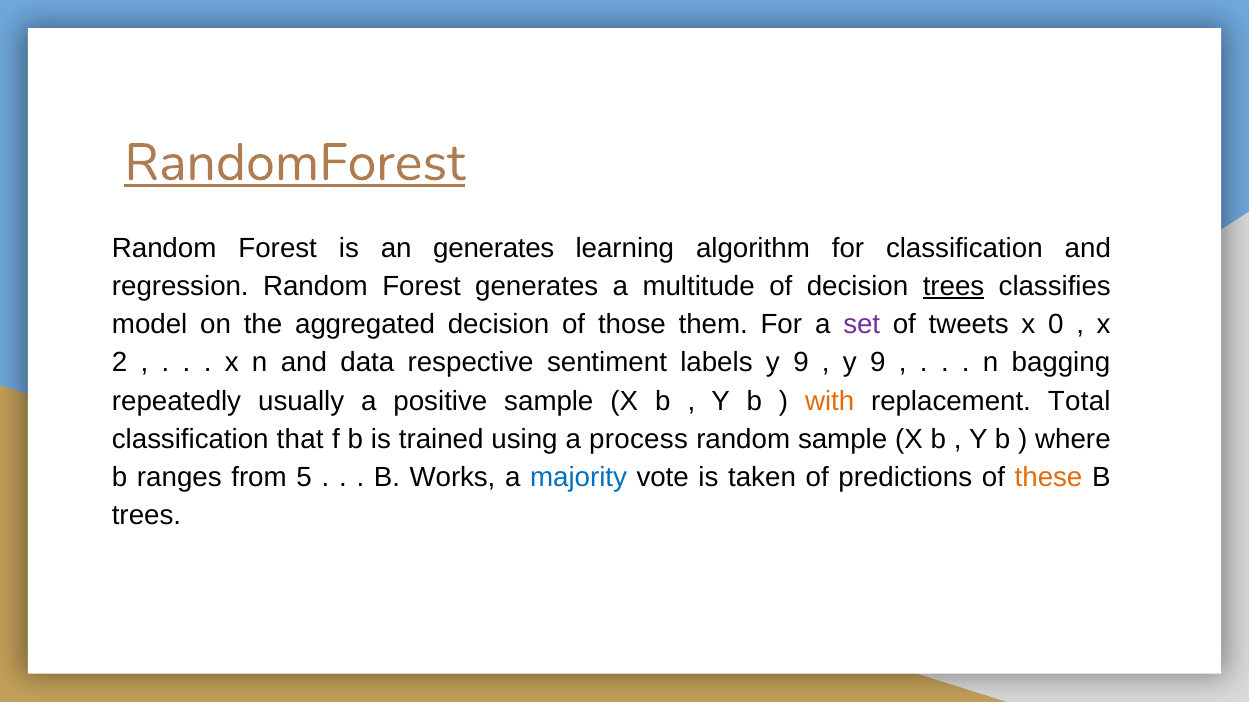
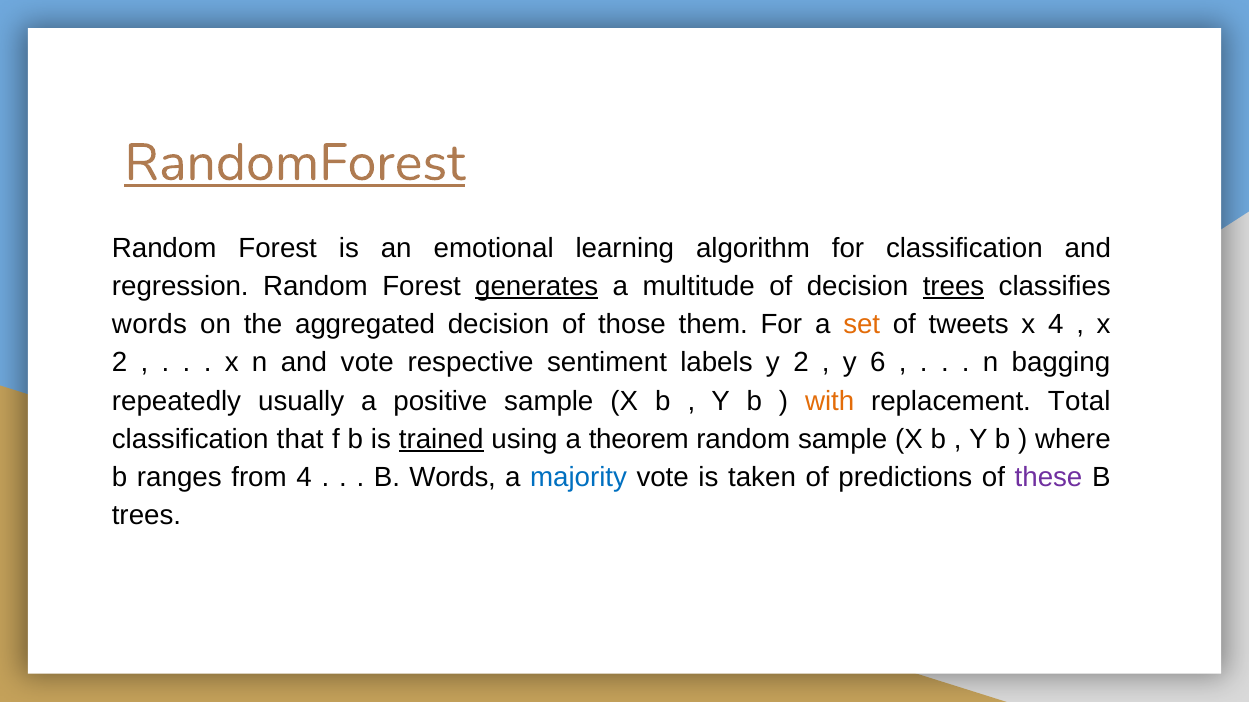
an generates: generates -> emotional (494, 248)
generates underline: none -> present (537, 287)
model: model -> words (149, 325)
set colour: purple -> orange (862, 325)
x 0: 0 -> 4 (1056, 325)
and data: data -> vote (367, 363)
labels y 9: 9 -> 2 (801, 363)
9: 9 -> 6 (878, 363)
trained underline: none -> present (441, 440)
process: process -> theorem (639, 440)
from 5: 5 -> 4 (304, 478)
B Works: Works -> Words (453, 478)
these colour: orange -> purple (1049, 478)
